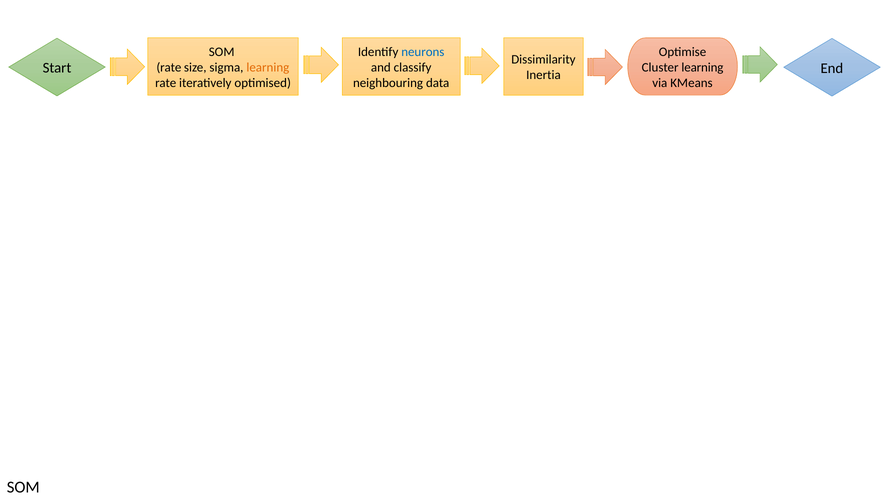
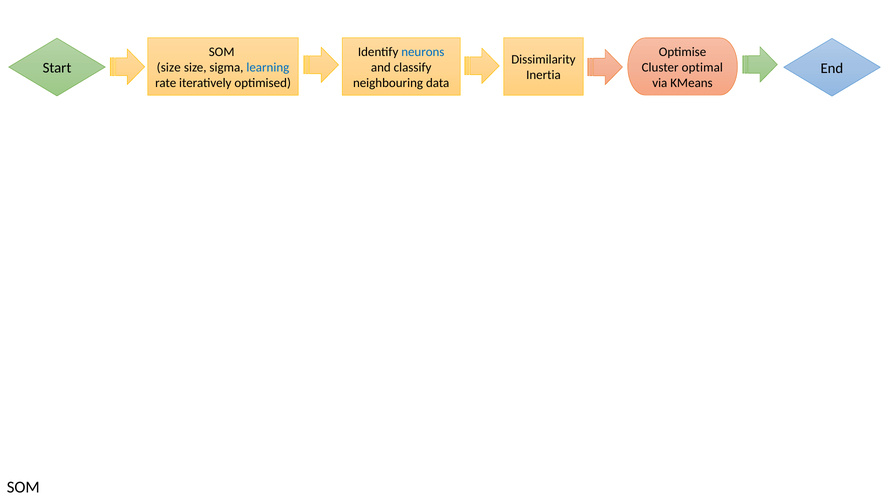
rate: rate -> size (169, 67)
learning colour: orange -> blue (268, 67)
Cluster learning: learning -> optimal (702, 67)
